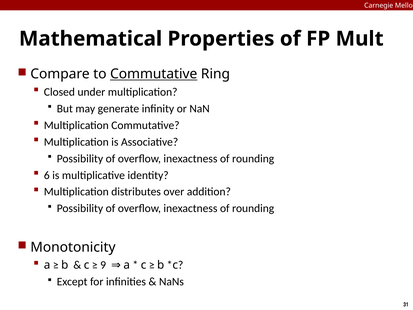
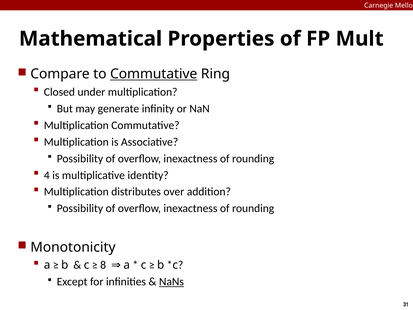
6: 6 -> 4 (47, 175)
9: 9 -> 8 (103, 265)
NaNs underline: none -> present (171, 282)
